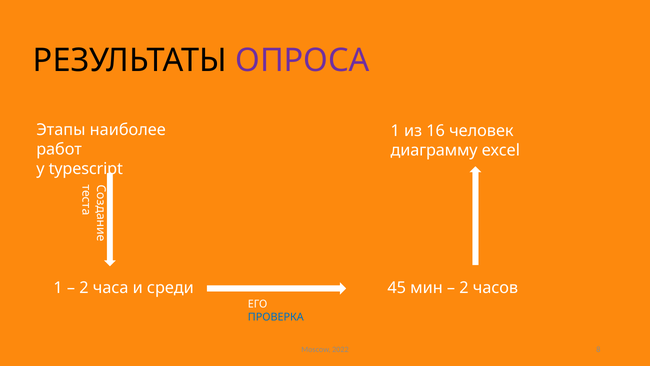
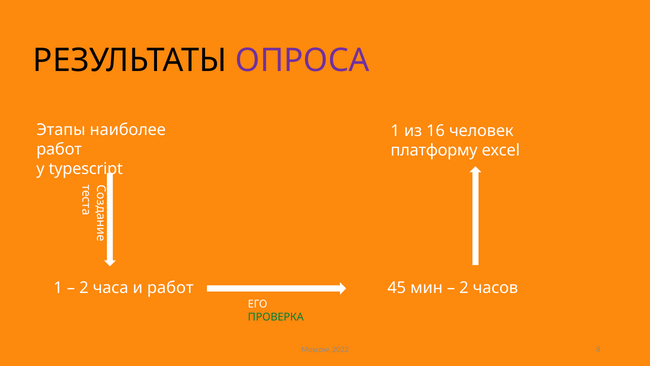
диаграмму: диаграмму -> платформу (434, 150)
и среди: среди -> работ (170, 288)
ПРОВЕРКА colour: blue -> green (276, 317)
